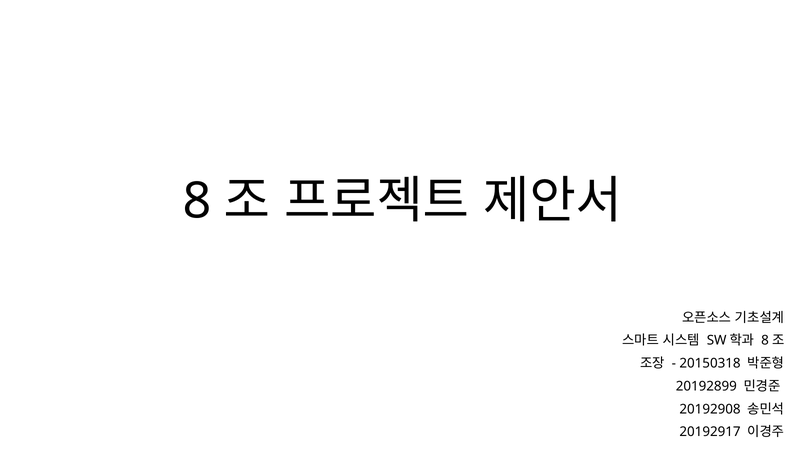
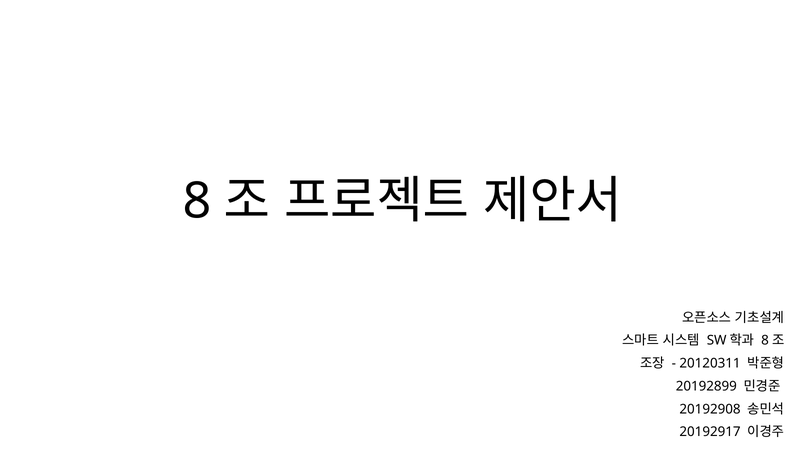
20150318: 20150318 -> 20120311 (710, 363)
